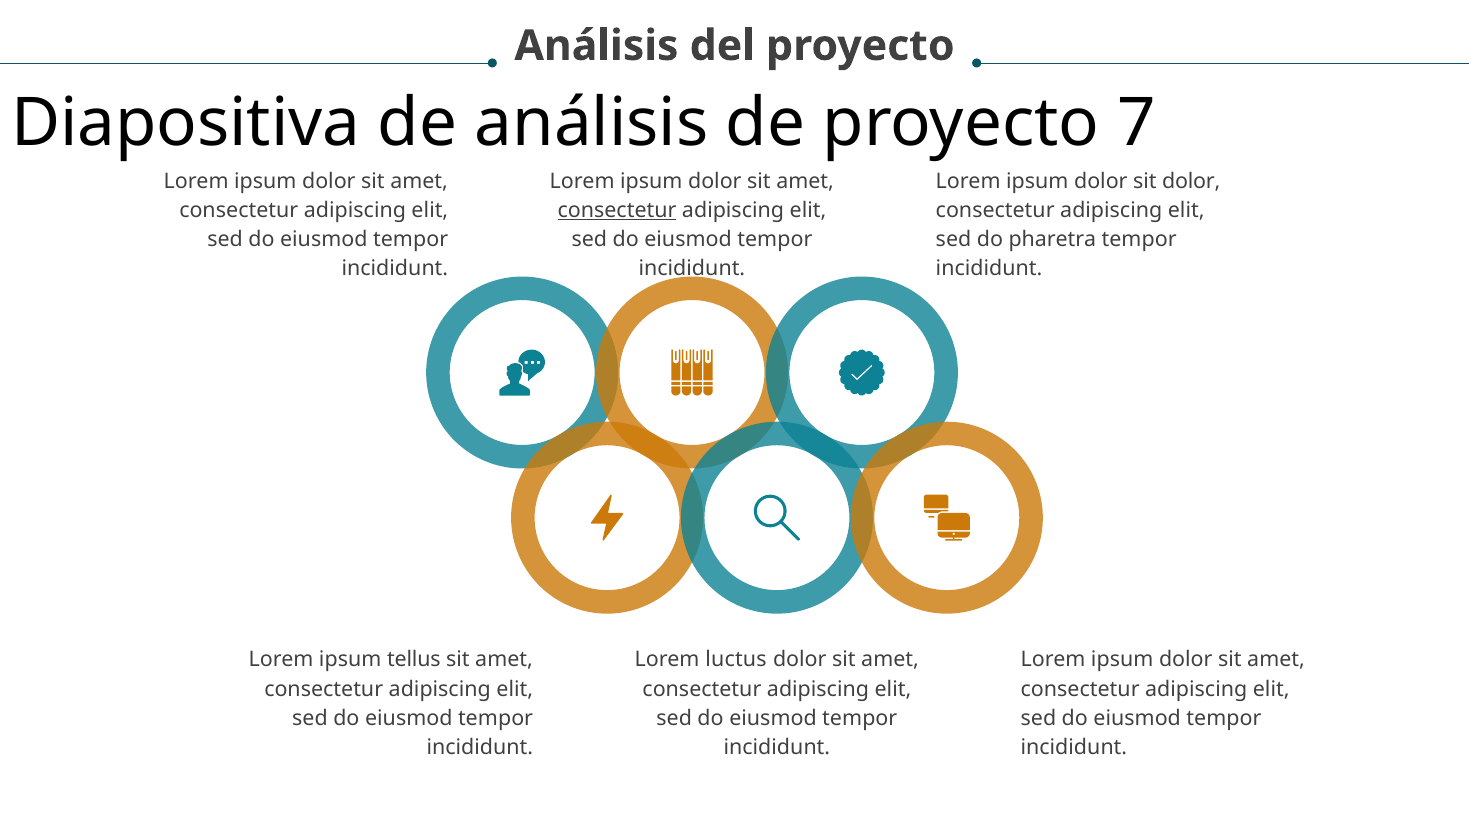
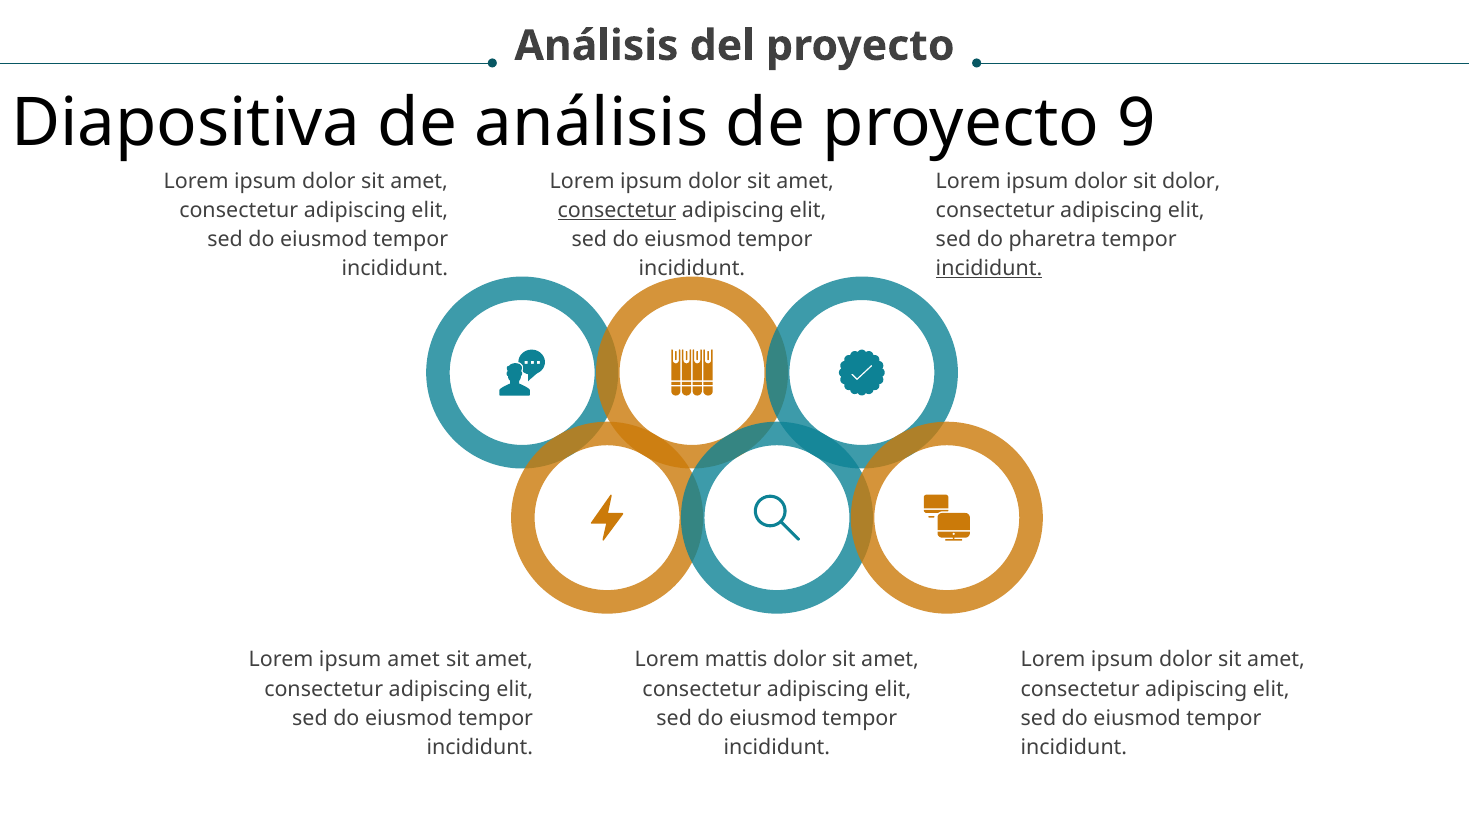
7: 7 -> 9 (1136, 123)
incididunt underline: none -> present (989, 268)
ipsum tellus: tellus -> amet (414, 660)
luctus: luctus -> mattis (736, 660)
